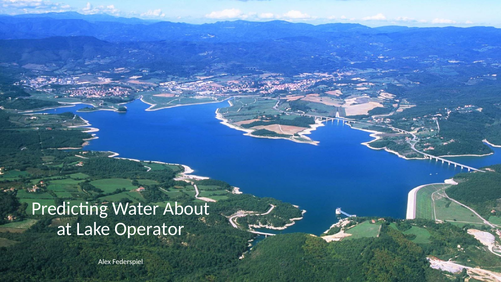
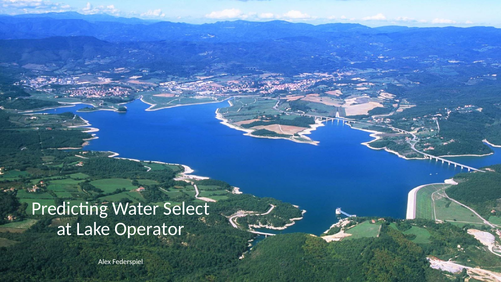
About: About -> Select (186, 209)
